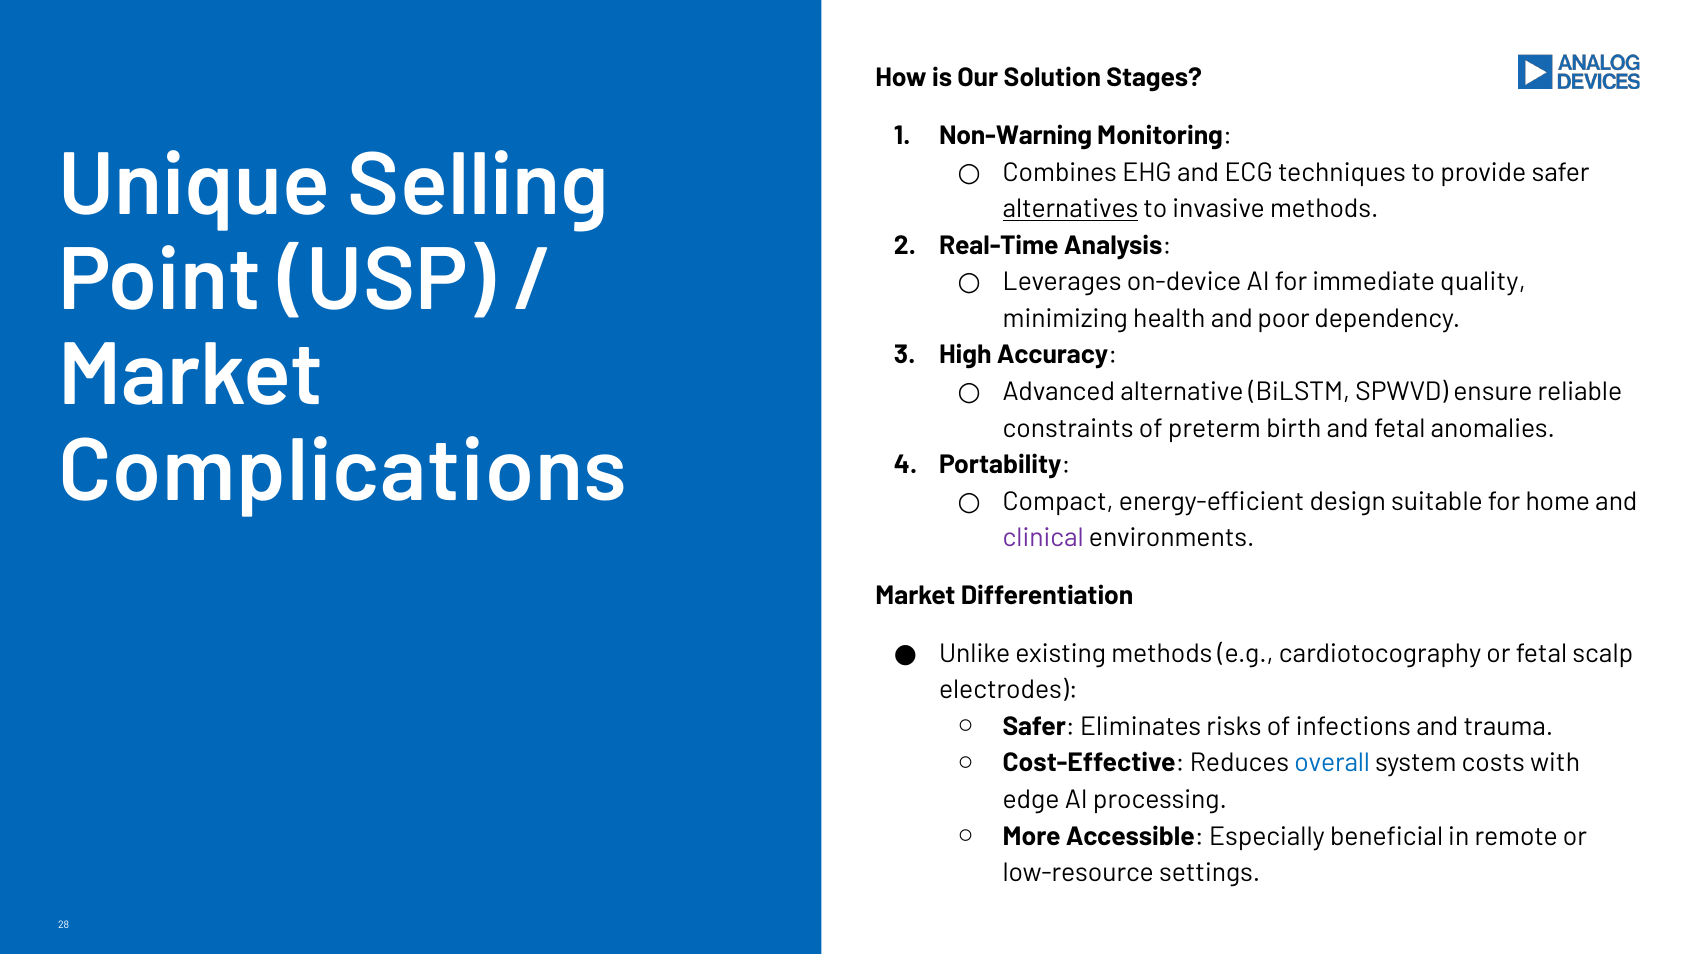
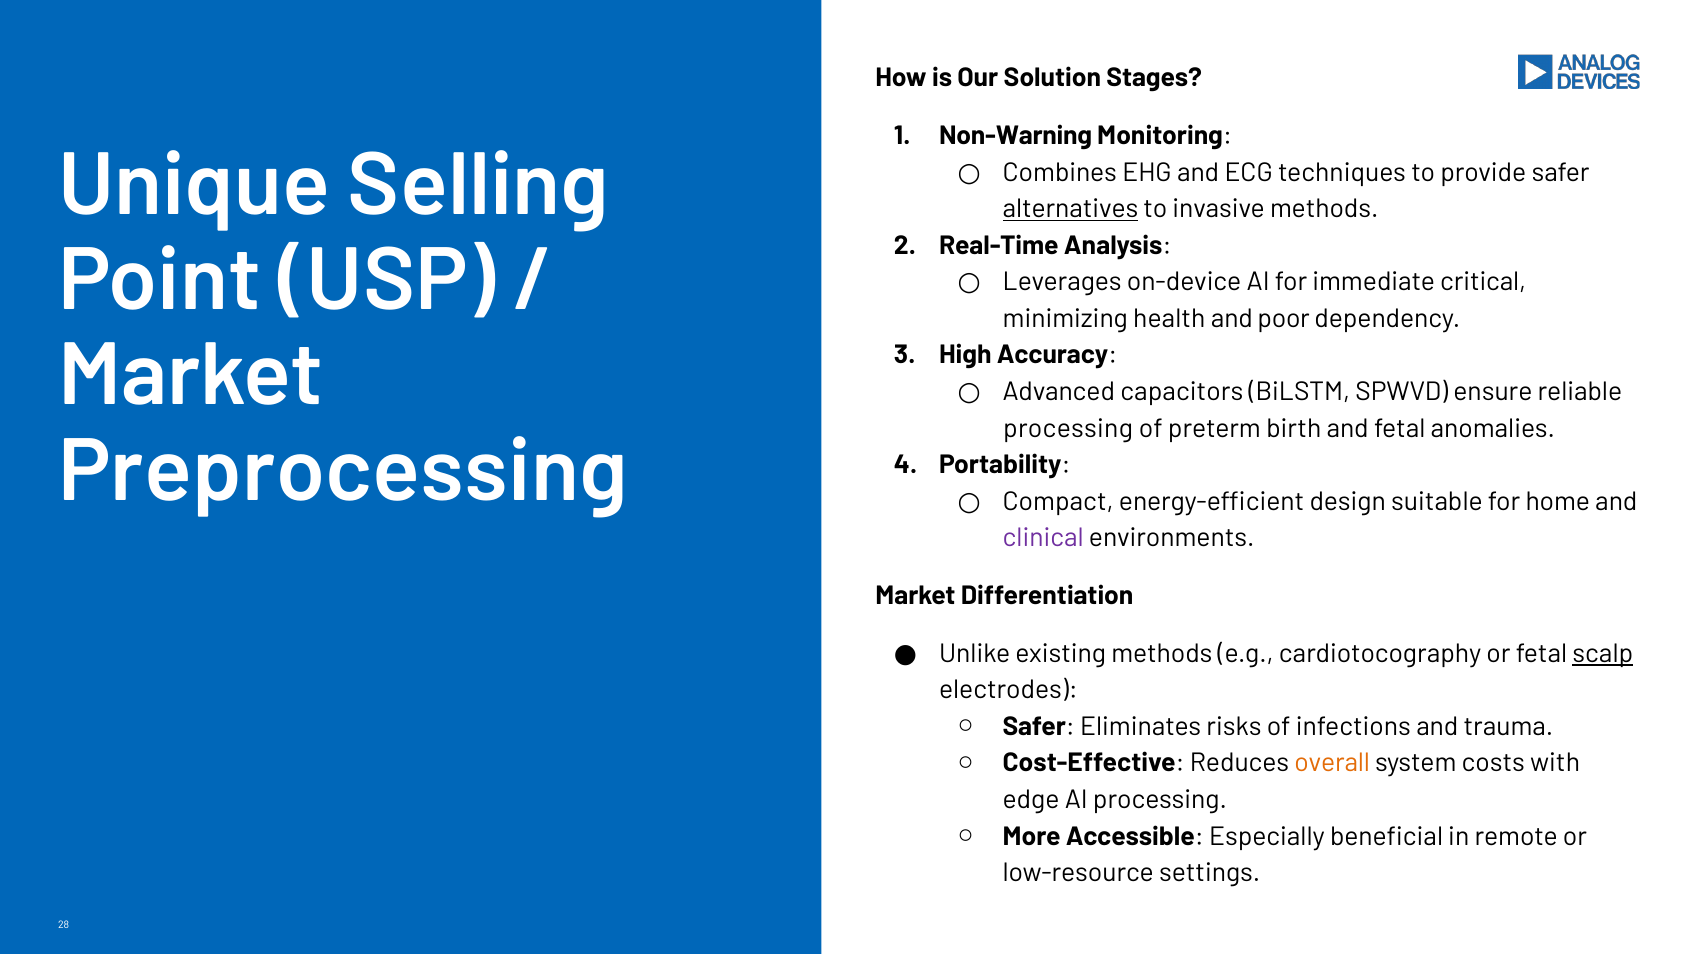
quality: quality -> critical (1483, 282)
alternative: alternative -> capacitors (1182, 392)
constraints: constraints -> processing (1068, 429)
Complications: Complications -> Preprocessing (343, 472)
scalp underline: none -> present (1603, 654)
overall colour: blue -> orange (1332, 764)
